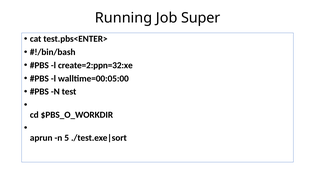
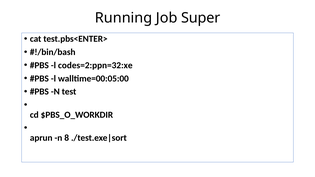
create=2:ppn=32:xe: create=2:ppn=32:xe -> codes=2:ppn=32:xe (95, 65)
5: 5 -> 8 (67, 138)
